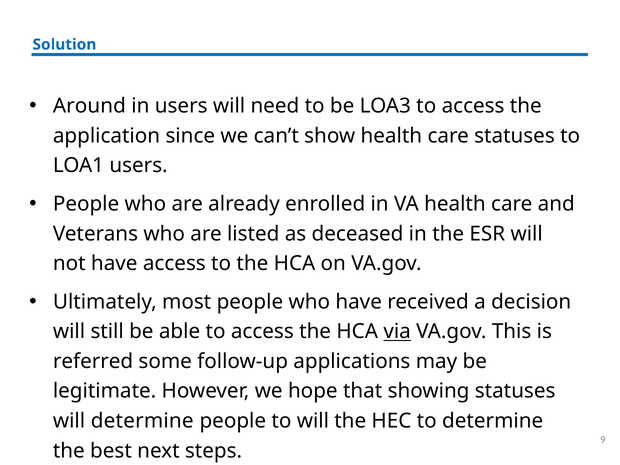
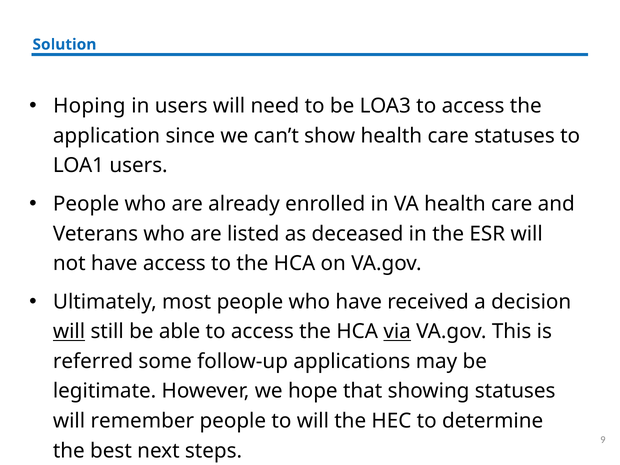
Around: Around -> Hoping (89, 106)
will underline: none -> present (69, 332)
will determine: determine -> remember (142, 421)
